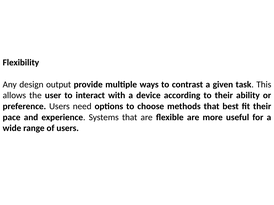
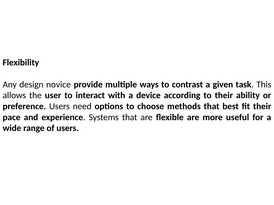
output: output -> novice (58, 85)
